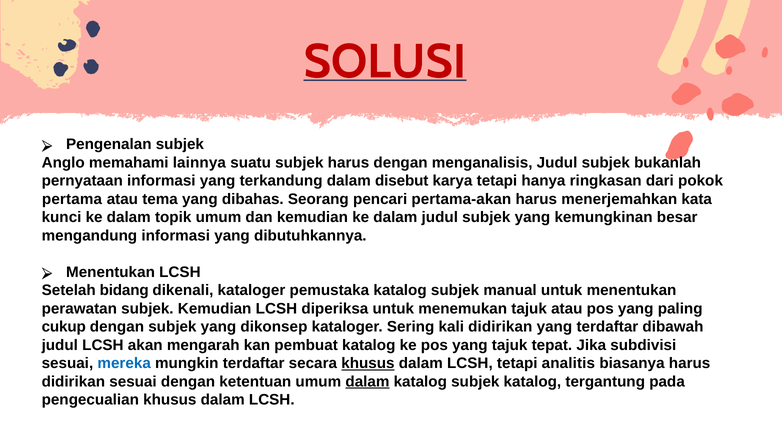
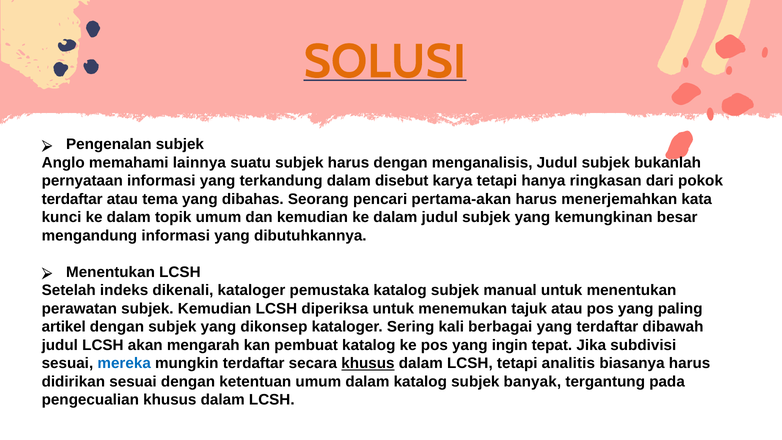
SOLUSI colour: red -> orange (385, 62)
pertama: pertama -> terdaftar (72, 199)
bidang: bidang -> indeks (124, 290)
cukup: cukup -> artikel (64, 327)
kali didirikan: didirikan -> berbagai (500, 327)
yang tajuk: tajuk -> ingin (510, 345)
dalam underline: present -> none (367, 382)
subjek katalog: katalog -> banyak (532, 382)
